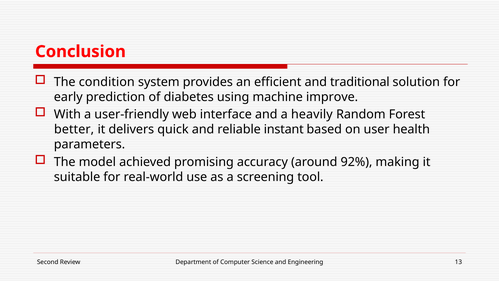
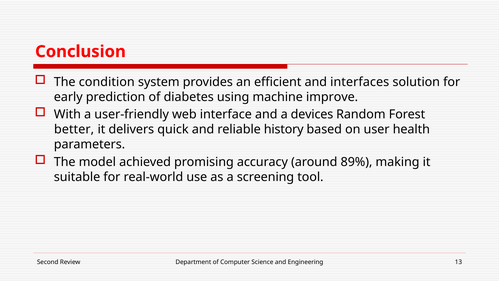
traditional: traditional -> interfaces (360, 82)
heavily: heavily -> devices (312, 114)
instant: instant -> history (284, 129)
92%: 92% -> 89% (356, 162)
